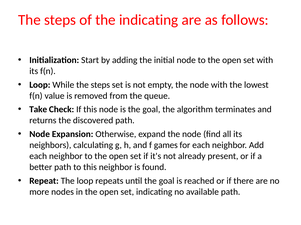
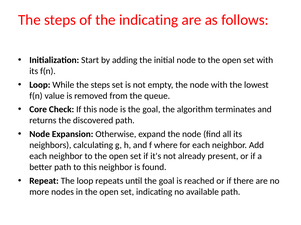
Take: Take -> Core (38, 110)
games: games -> where (166, 146)
